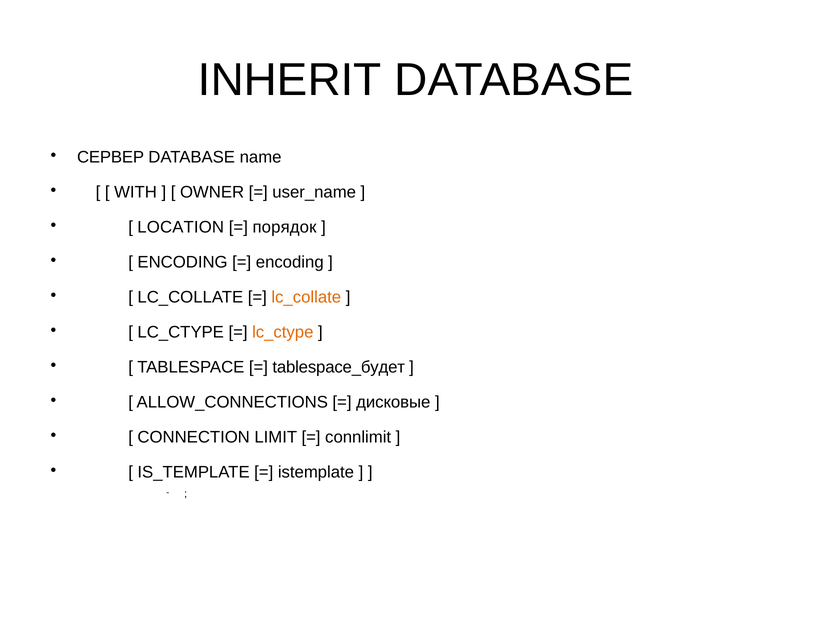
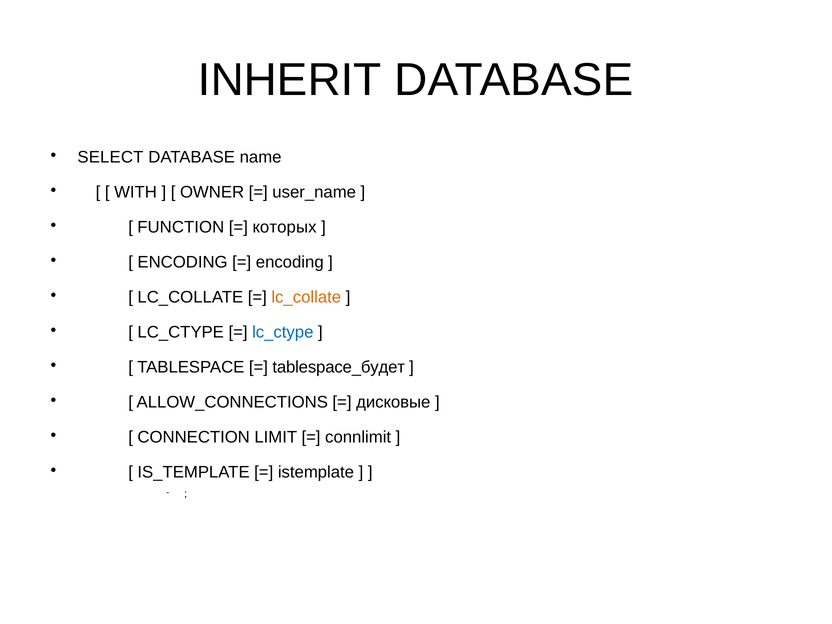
СЕРВЕР: СЕРВЕР -> SELECT (110, 157)
LOCATION: LOCATION -> FUNCTION (181, 227)
порядок: порядок -> которых (285, 227)
lc_ctype colour: orange -> blue (283, 332)
